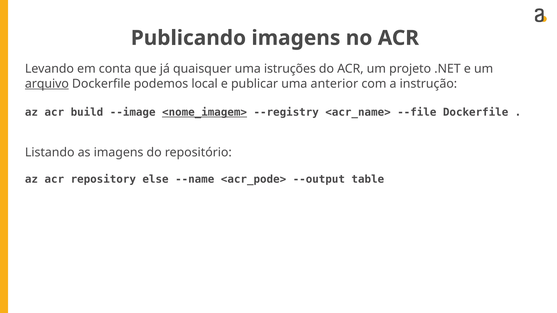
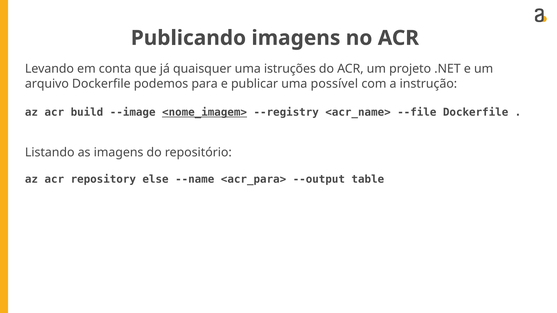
arquivo underline: present -> none (47, 84)
local: local -> para (205, 84)
anterior: anterior -> possível (334, 84)
<acr_pode>: <acr_pode> -> <acr_para> (254, 179)
